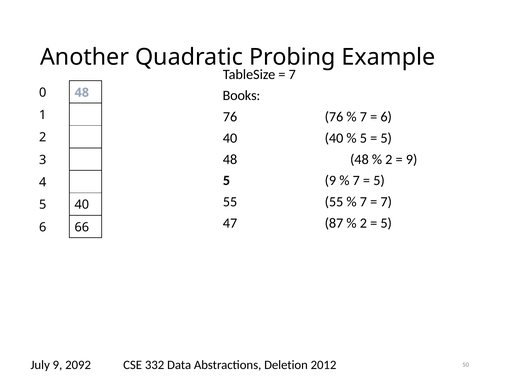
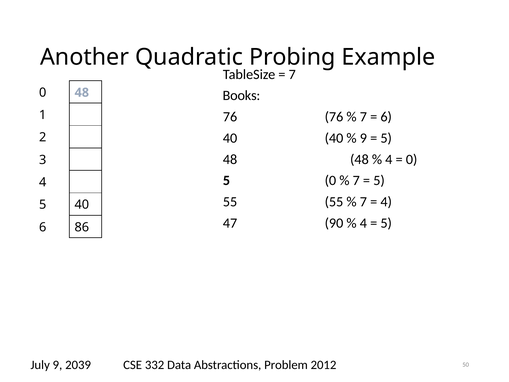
5: 5 -> 9 (363, 138)
2: 2 -> 4 (389, 159)
9: 9 -> 0 (412, 159)
5 9: 9 -> 0 (330, 180)
7: 7 -> 4 (386, 202)
87: 87 -> 90 (334, 223)
2: 2 -> 4 (363, 223)
66: 66 -> 86 (82, 227)
2092: 2092 -> 2039 (78, 365)
Deletion: Deletion -> Problem (286, 365)
